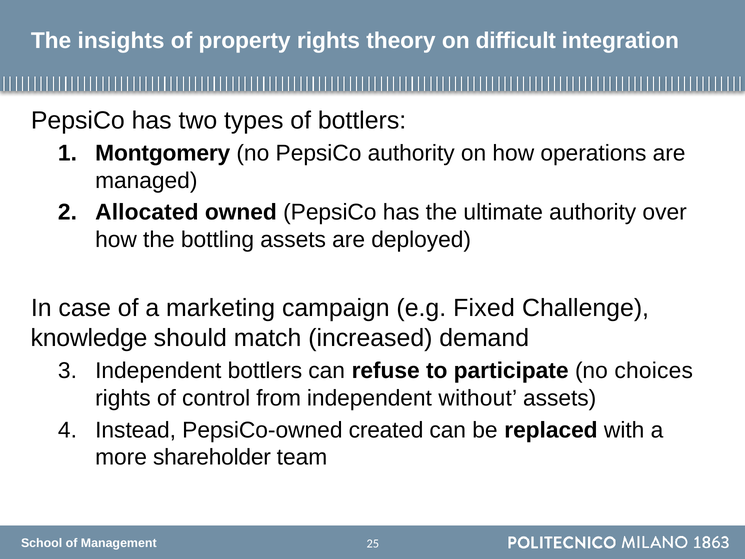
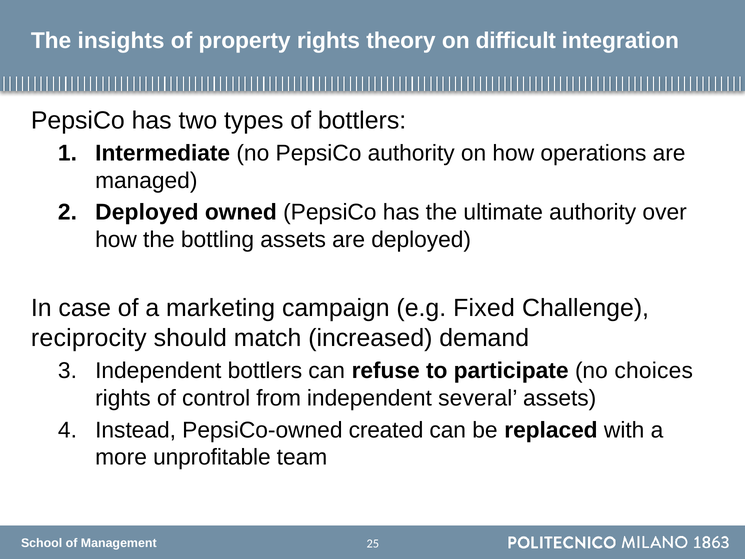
Montgomery: Montgomery -> Intermediate (163, 153)
Allocated: Allocated -> Deployed (147, 212)
knowledge: knowledge -> reciprocity (89, 338)
without: without -> several (478, 398)
shareholder: shareholder -> unprofitable (212, 457)
